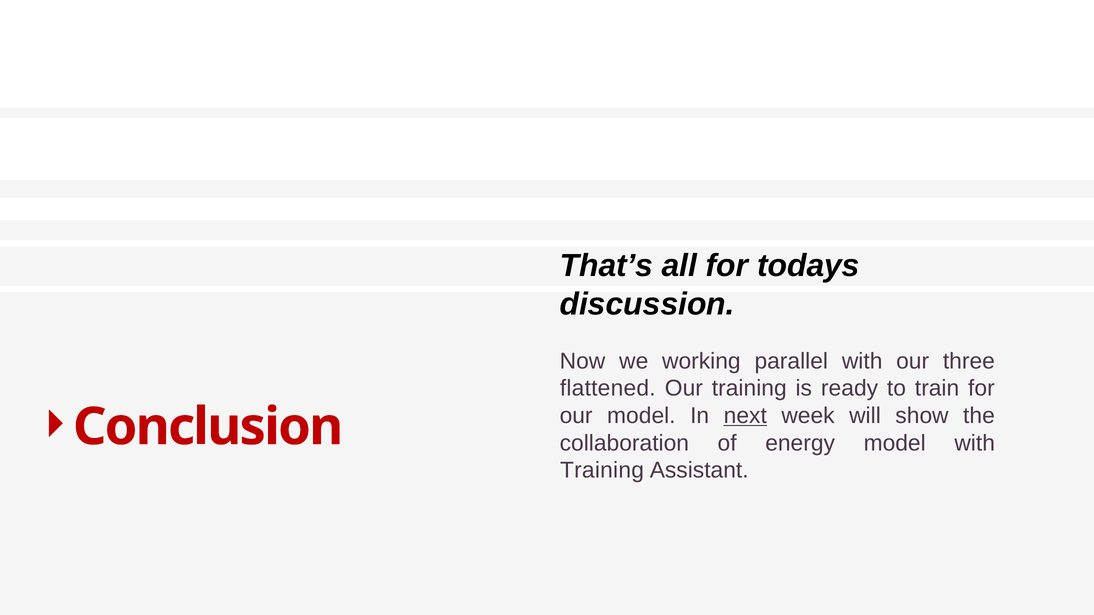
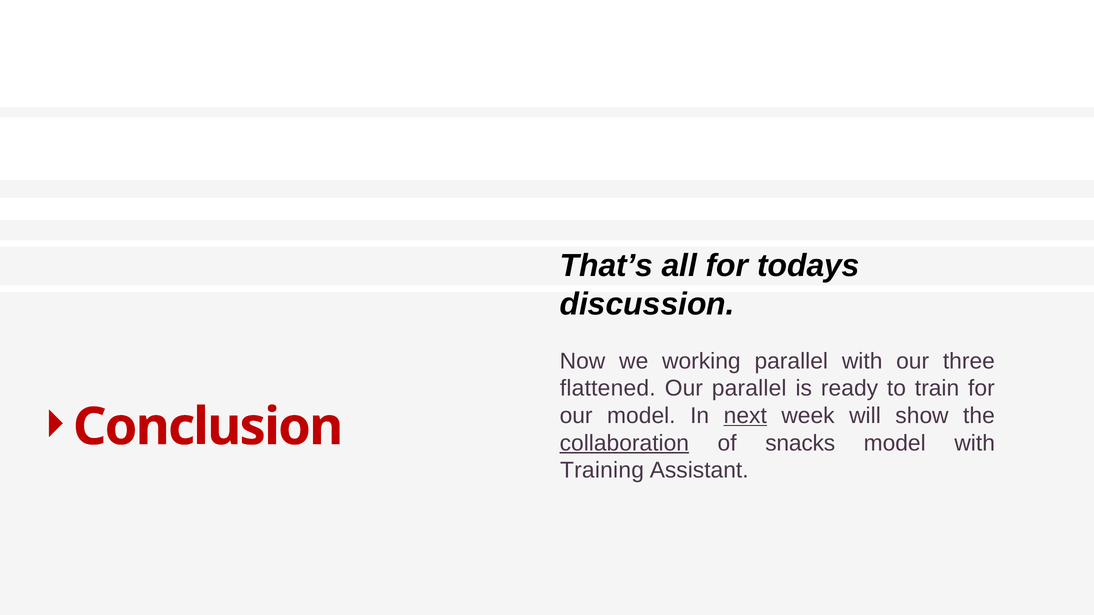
Our training: training -> parallel (749, 389)
collaboration underline: none -> present (624, 443)
energy: energy -> snacks (800, 443)
